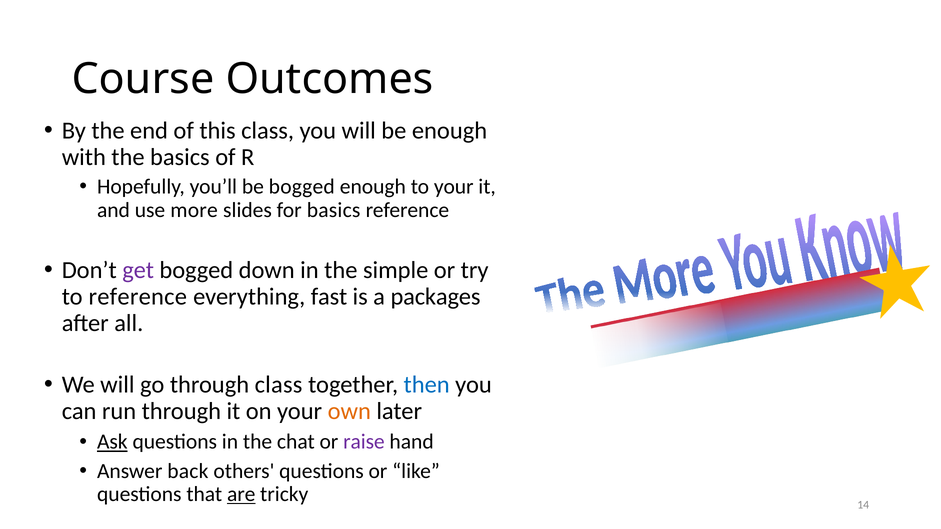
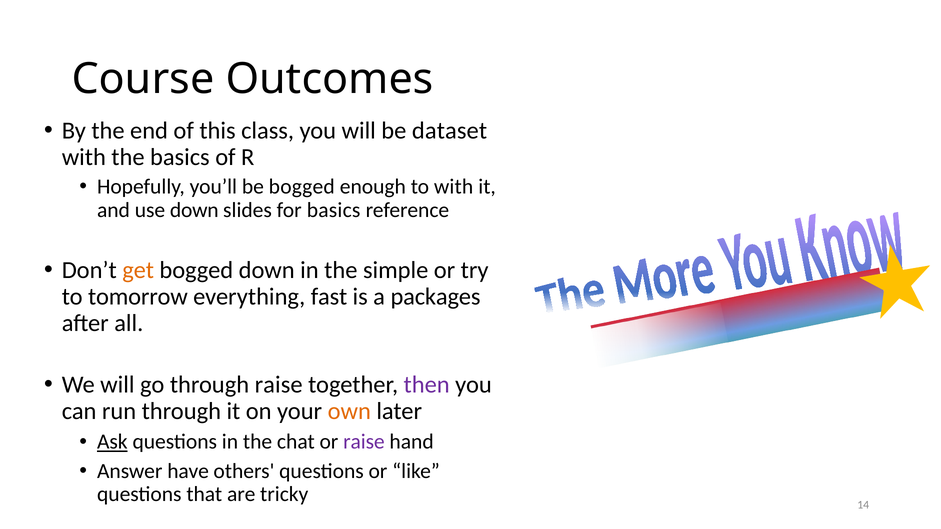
be enough: enough -> dataset (449, 131)
to your: your -> with (454, 187)
use more: more -> down (194, 210)
get colour: purple -> orange (138, 270)
to reference: reference -> tomorrow (138, 297)
through class: class -> raise (279, 385)
then colour: blue -> purple (427, 385)
back: back -> have (188, 471)
are underline: present -> none (241, 495)
